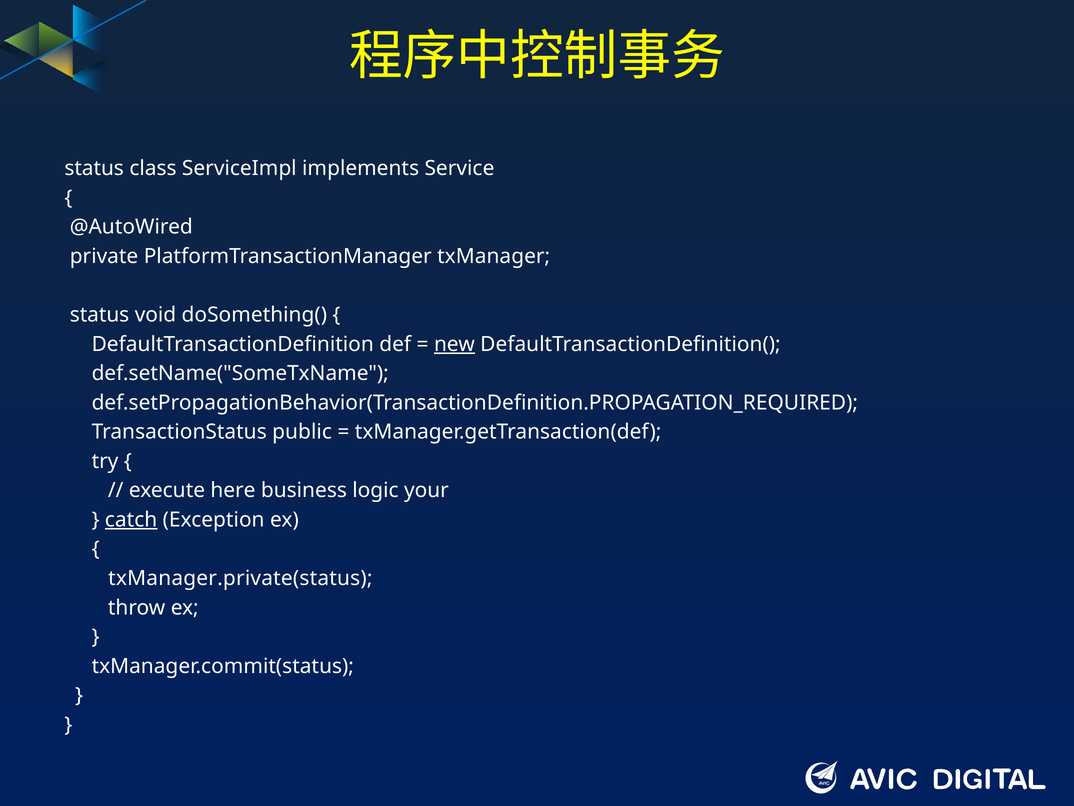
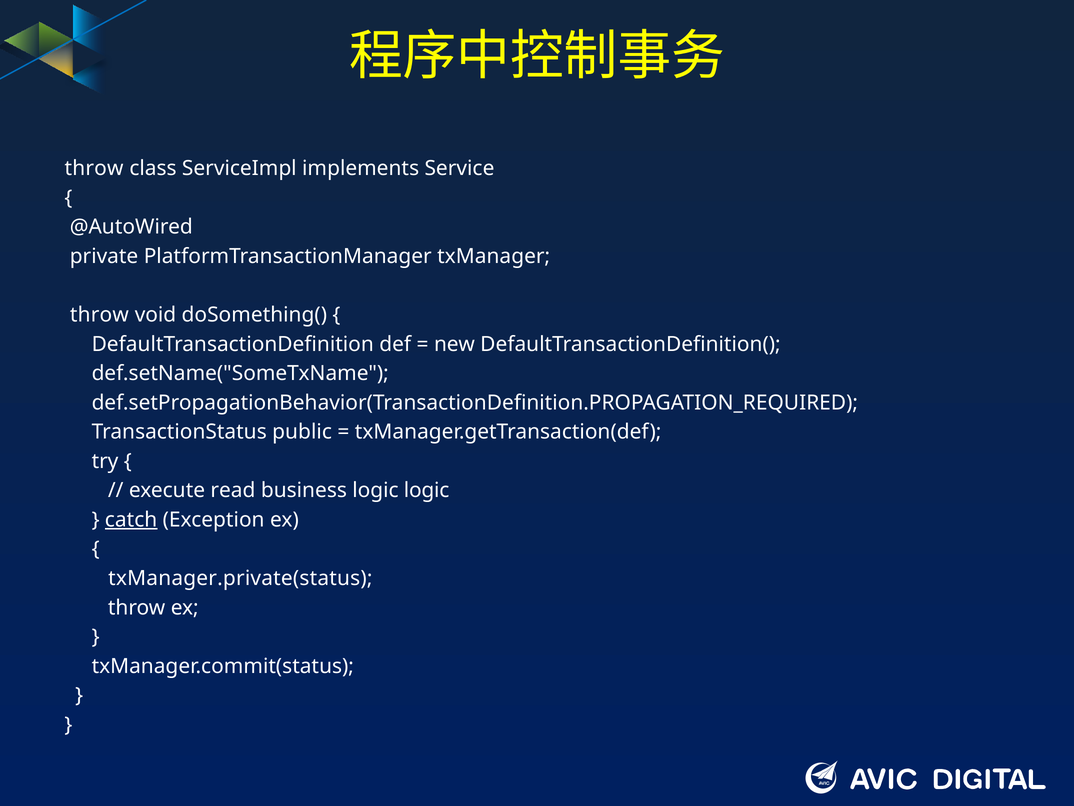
status: status -> throw (94, 168)
status: status -> throw (99, 315)
new underline: present -> none (454, 344)
here: here -> read (233, 490)
logic your: your -> logic (427, 490)
